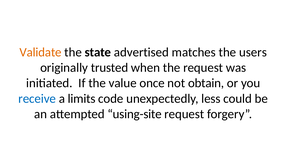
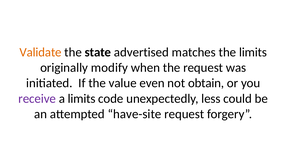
the users: users -> limits (253, 52)
trusted: trusted -> modify (109, 68)
once: once -> even (152, 83)
receive colour: blue -> purple (37, 98)
using-site: using-site -> have-site (134, 114)
